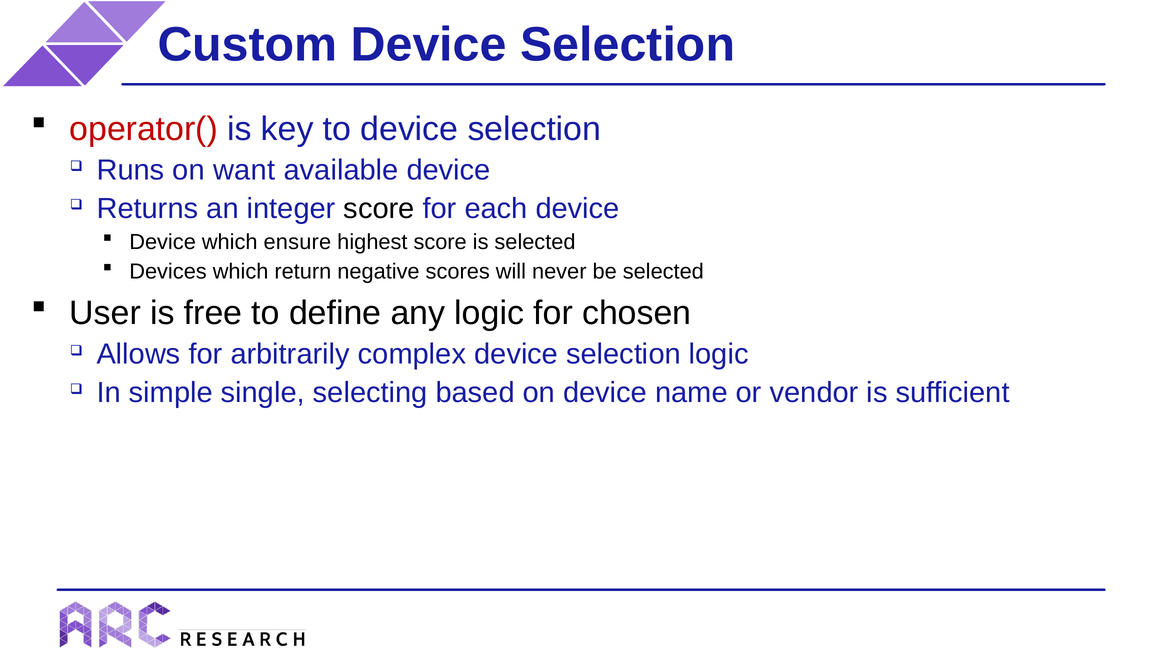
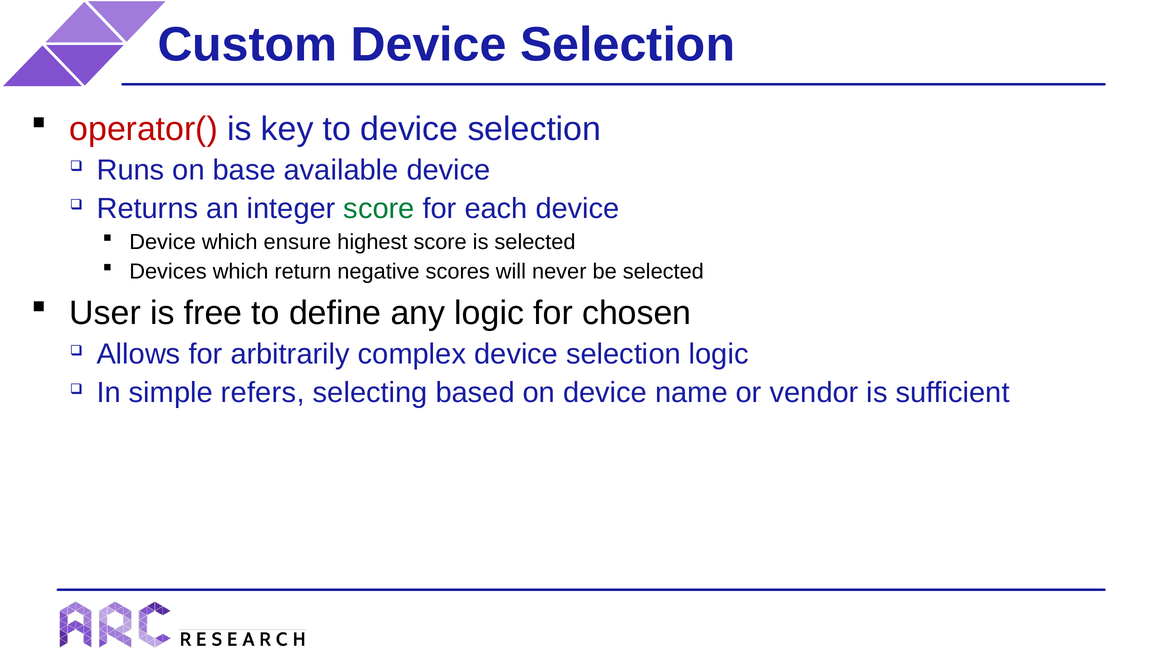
want: want -> base (244, 170)
score colour: black -> green (379, 209)
single: single -> refers (263, 393)
